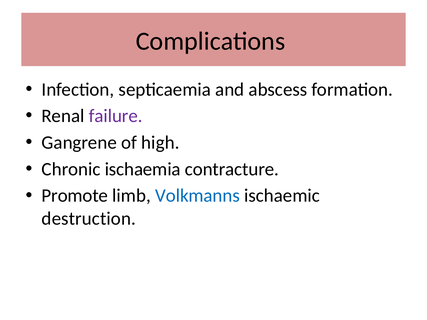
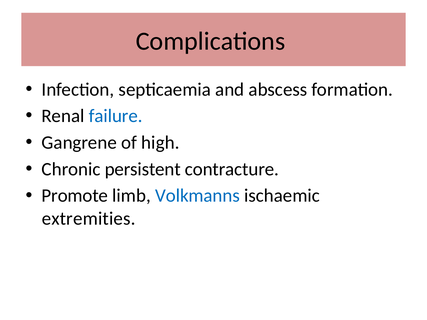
failure colour: purple -> blue (116, 116)
ischaemia: ischaemia -> persistent (143, 169)
destruction: destruction -> extremities (89, 219)
